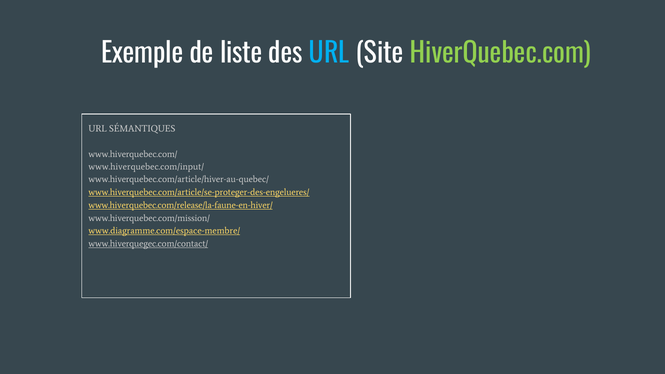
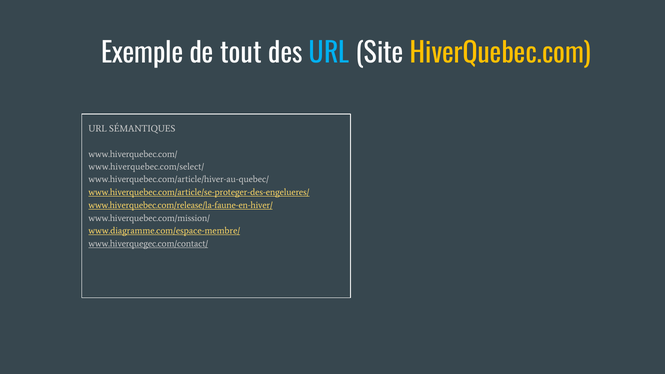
liste: liste -> tout (241, 54)
HiverQuebec.com colour: light green -> yellow (501, 54)
www.hiverquebec.com/input/: www.hiverquebec.com/input/ -> www.hiverquebec.com/select/ (146, 167)
